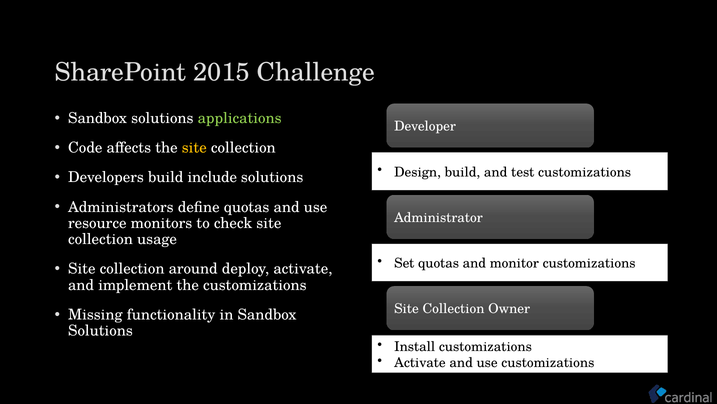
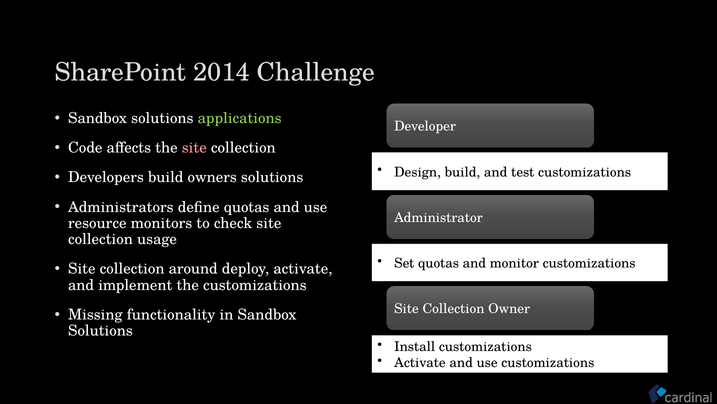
2015: 2015 -> 2014 (222, 72)
site colour: yellow -> pink (194, 148)
include: include -> owners (212, 177)
